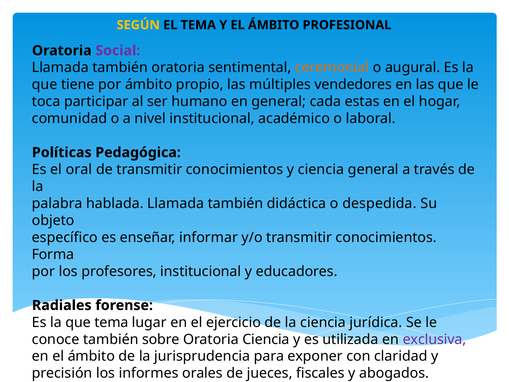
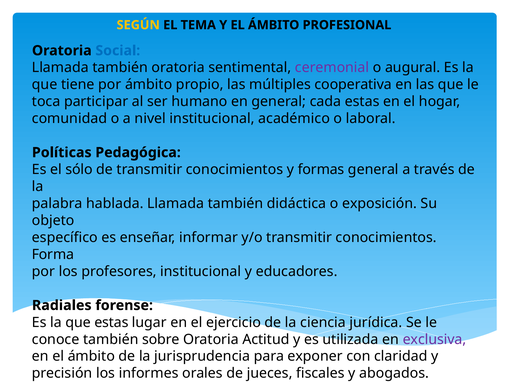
Social colour: purple -> blue (118, 51)
ceremonial colour: orange -> purple (332, 68)
vendedores: vendedores -> cooperativa (353, 85)
oral: oral -> sólo (79, 169)
y ciencia: ciencia -> formas (321, 169)
despedida: despedida -> exposición (379, 203)
que tema: tema -> estas (111, 322)
Oratoria Ciencia: Ciencia -> Actitud (266, 339)
